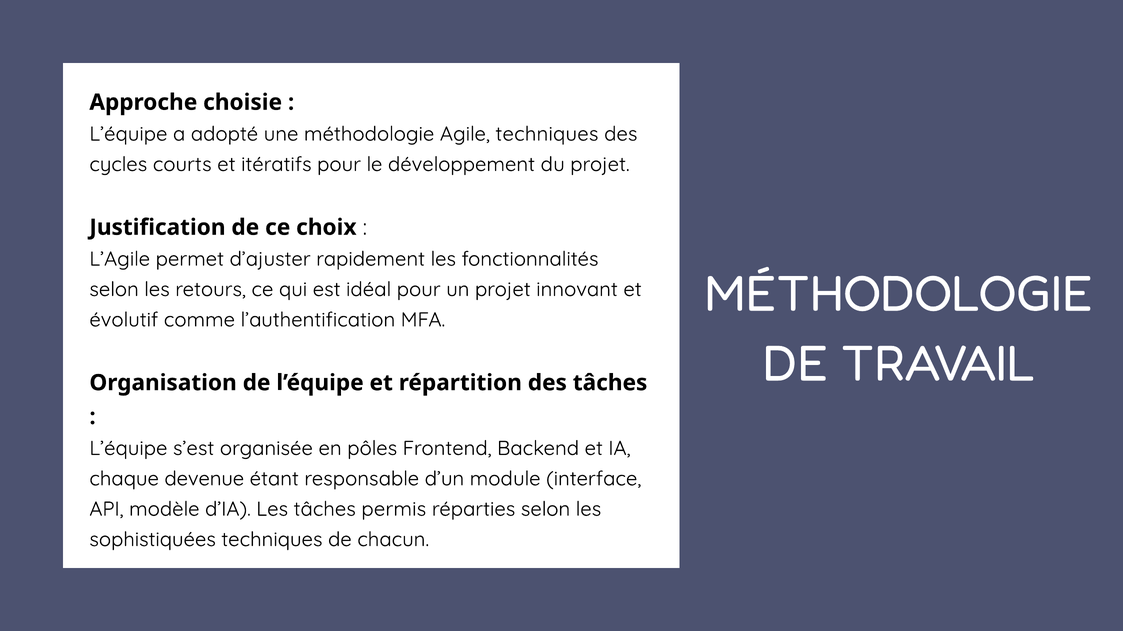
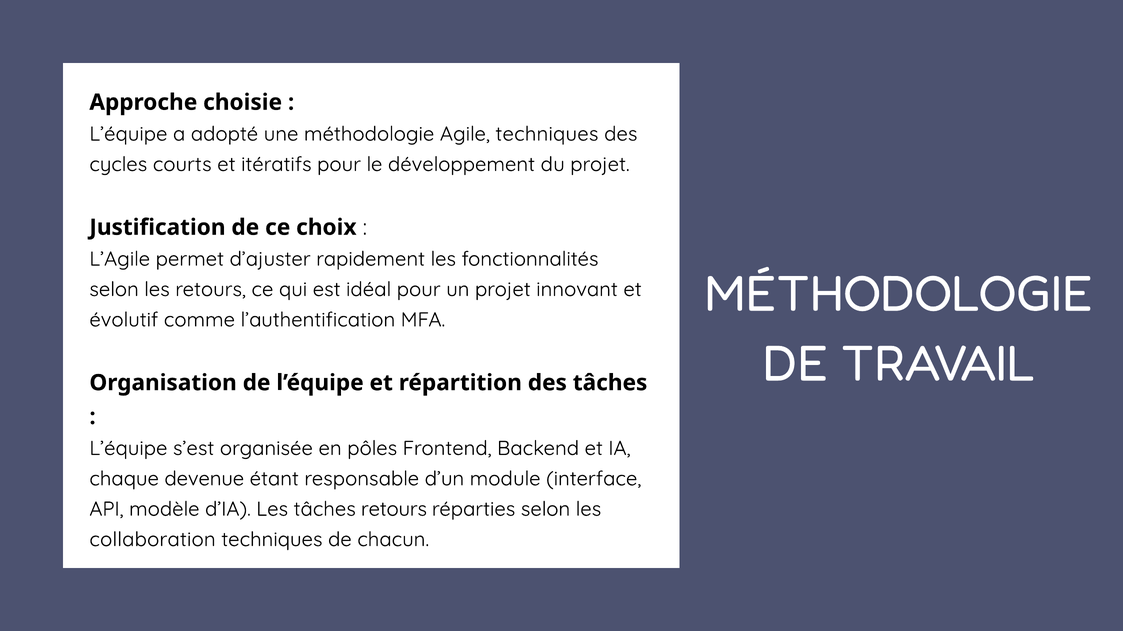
tâches permis: permis -> retours (394, 510)
sophistiquées: sophistiquées -> collaboration (153, 540)
